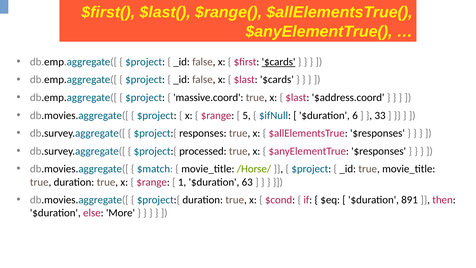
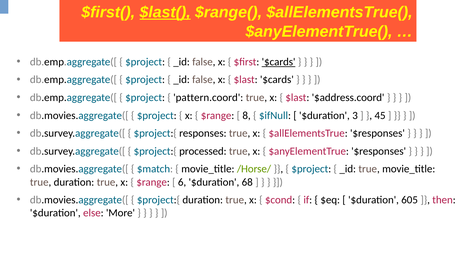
$last( underline: none -> present (165, 12)
massive.coord: massive.coord -> pattern.coord (208, 97)
5: 5 -> 8 (247, 115)
6: 6 -> 3 (355, 115)
33: 33 -> 45 (380, 115)
1: 1 -> 6 (182, 182)
63: 63 -> 68 (247, 182)
891: 891 -> 605 (410, 200)
